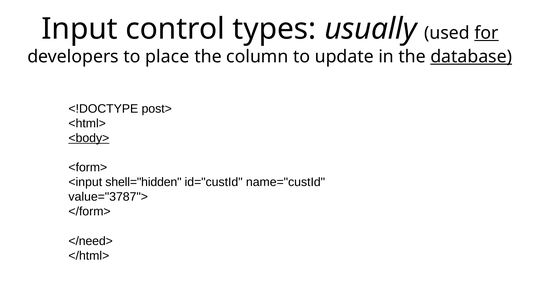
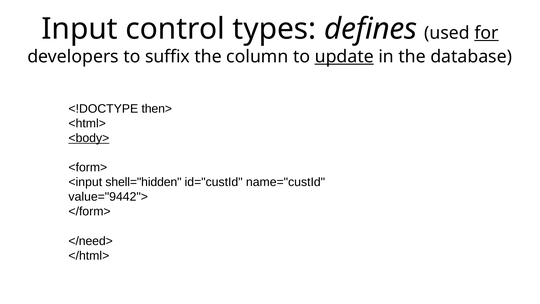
usually: usually -> defines (371, 29)
place: place -> suffix (168, 57)
update underline: none -> present (344, 57)
database underline: present -> none (471, 57)
post>: post> -> then> (157, 109)
value="3787">: value="3787"> -> value="9442"> (108, 197)
